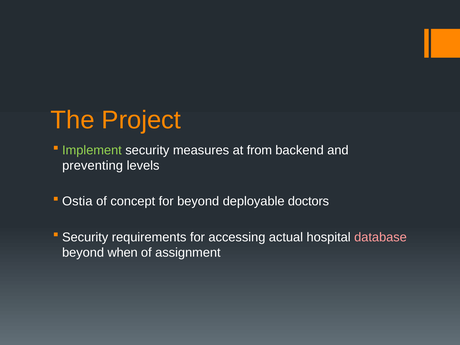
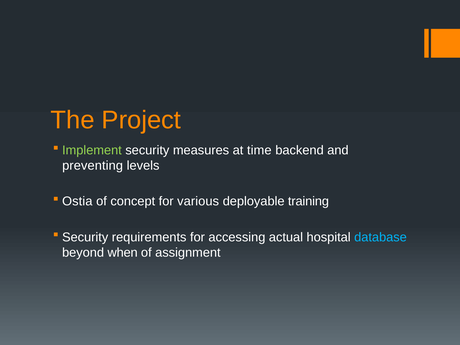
from: from -> time (259, 150)
for beyond: beyond -> various (198, 201)
doctors: doctors -> training (308, 201)
database colour: pink -> light blue (381, 237)
